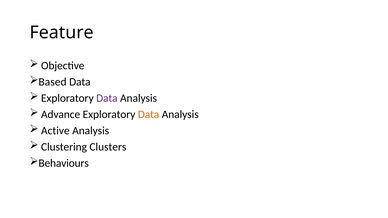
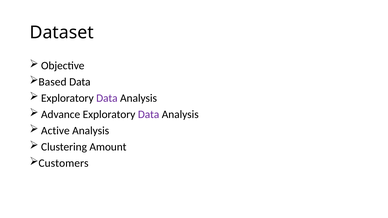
Feature: Feature -> Dataset (62, 33)
Data colour: orange -> purple (149, 114)
Clusters: Clusters -> Amount (108, 147)
Behaviours: Behaviours -> Customers (64, 163)
